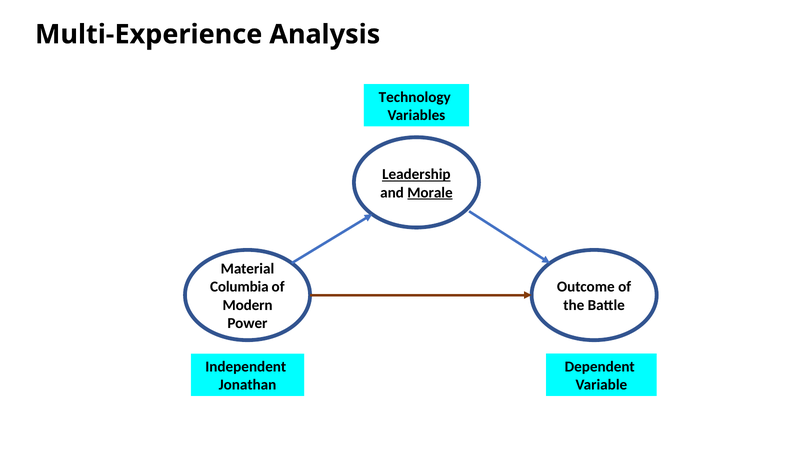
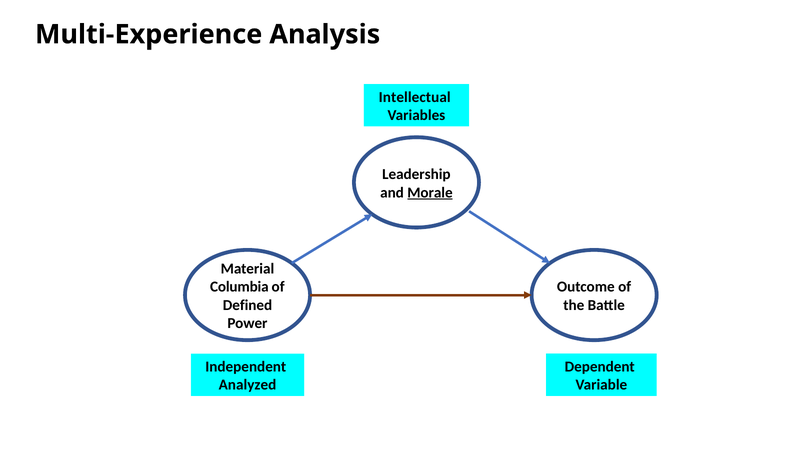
Technology: Technology -> Intellectual (415, 97)
Leadership underline: present -> none (416, 174)
Modern: Modern -> Defined (248, 305)
Jonathan: Jonathan -> Analyzed (247, 385)
